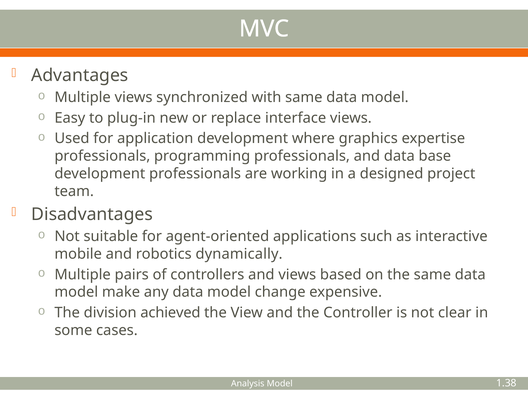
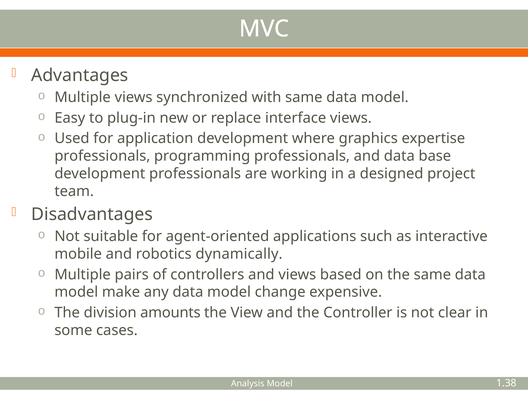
achieved: achieved -> amounts (170, 313)
